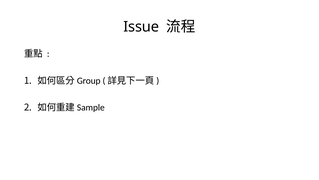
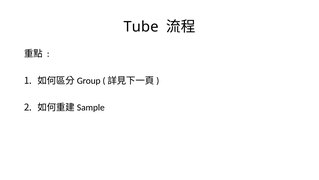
Issue: Issue -> Tube (141, 27)
